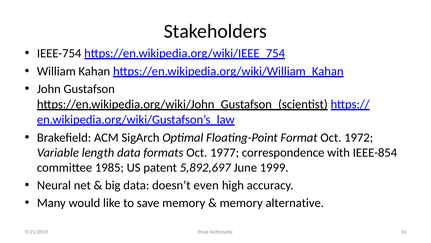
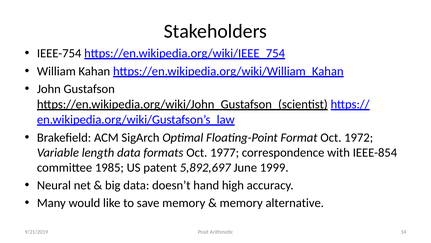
even: even -> hand (206, 185)
